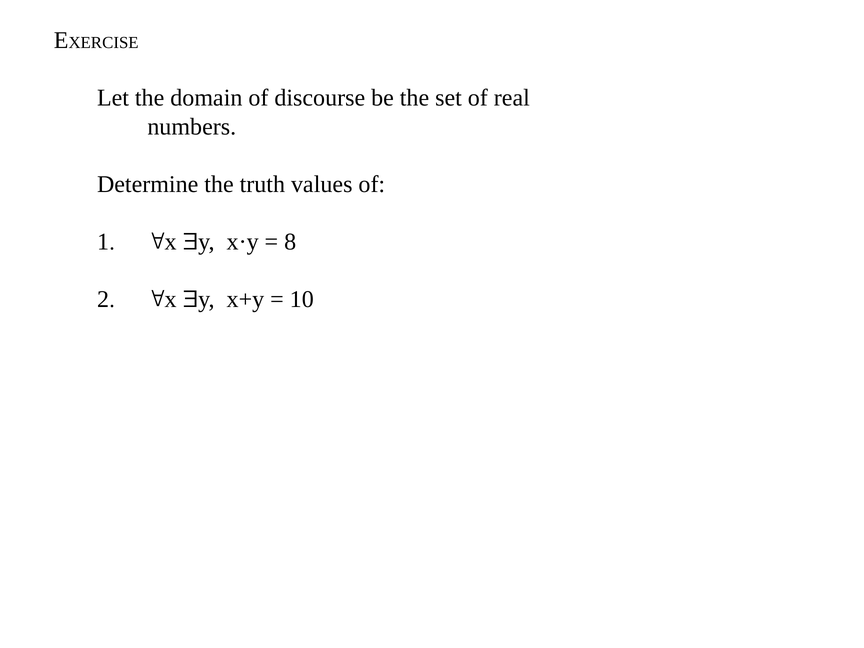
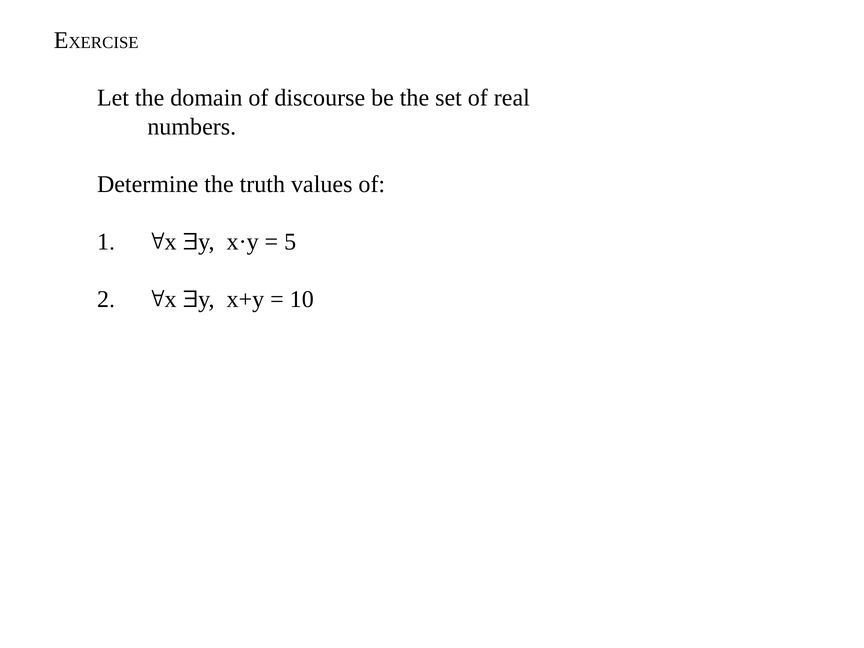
8: 8 -> 5 (290, 242)
